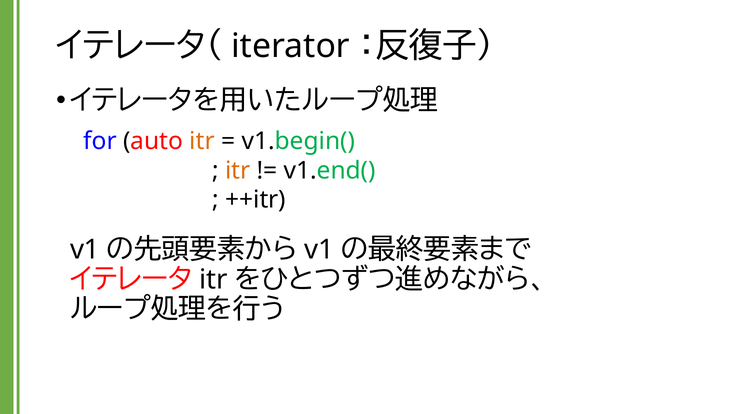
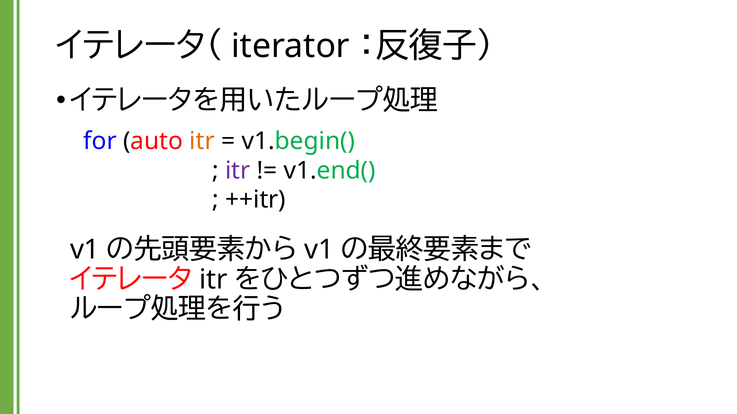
itr colour: orange -> purple (238, 171)
